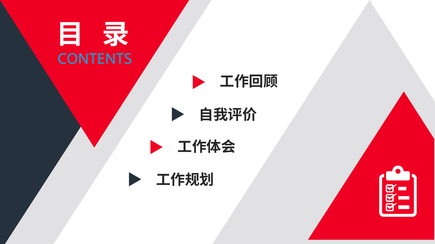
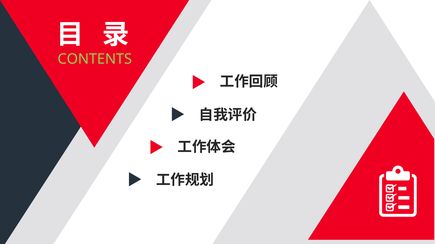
CONTENTS colour: light blue -> light green (95, 59)
